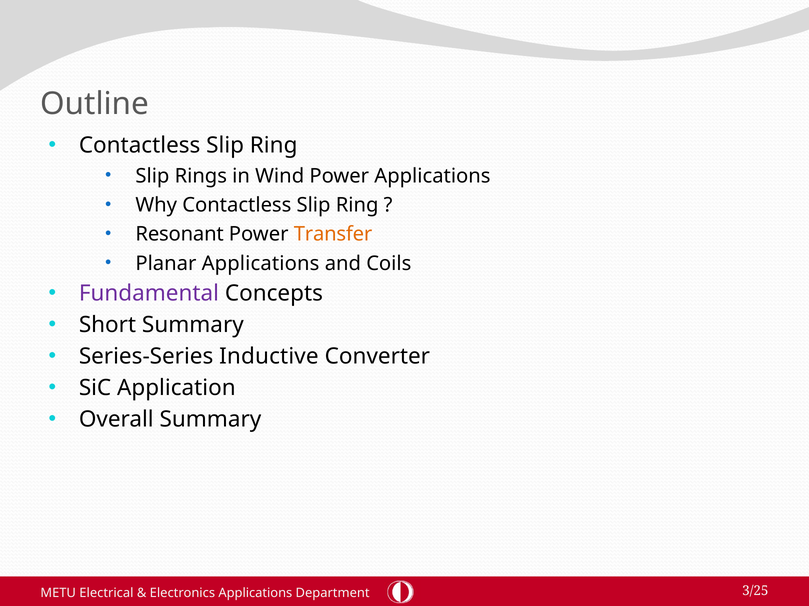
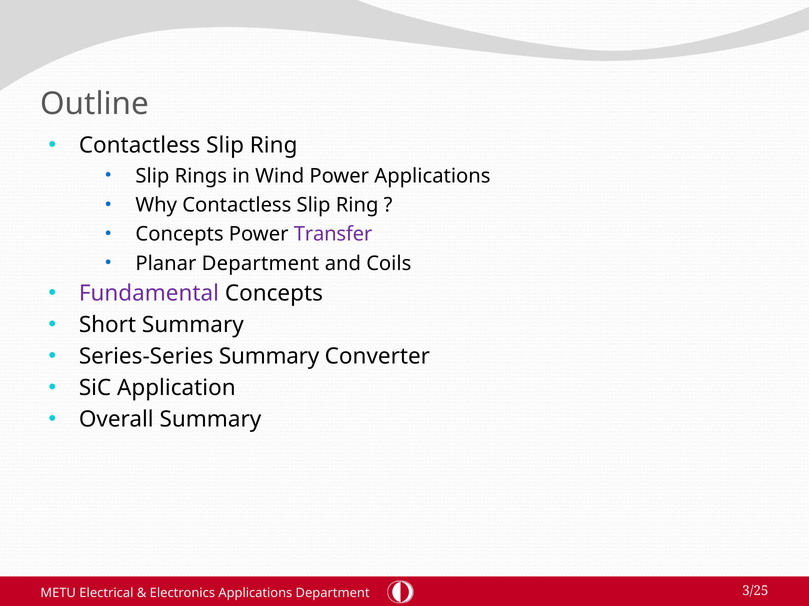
Resonant: Resonant -> Concepts (180, 234)
Transfer colour: orange -> purple (333, 234)
Planar Applications: Applications -> Department (260, 264)
Series-Series Inductive: Inductive -> Summary (269, 357)
